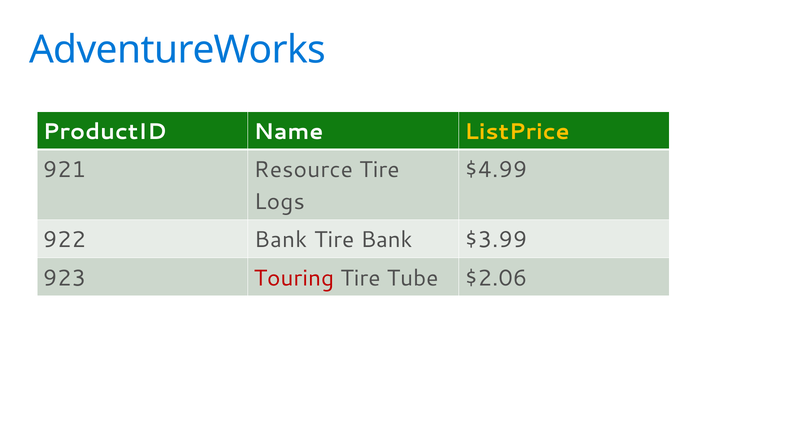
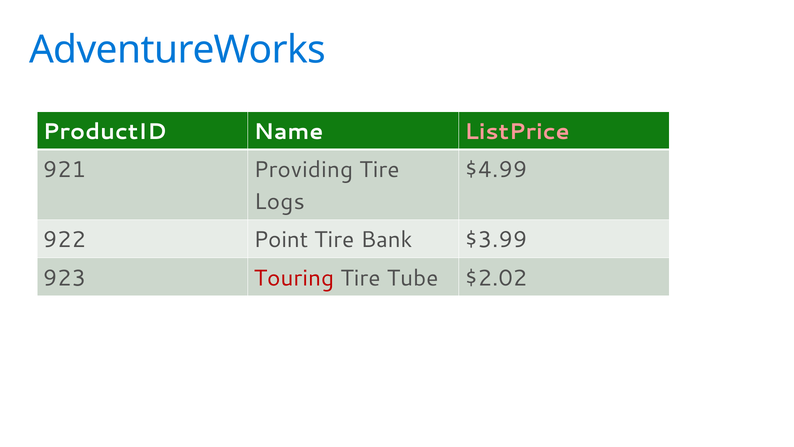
ListPrice colour: yellow -> pink (517, 132)
Resource: Resource -> Providing (303, 170)
922 Bank: Bank -> Point (281, 240)
$2.06: $2.06 -> $2.02 (496, 278)
